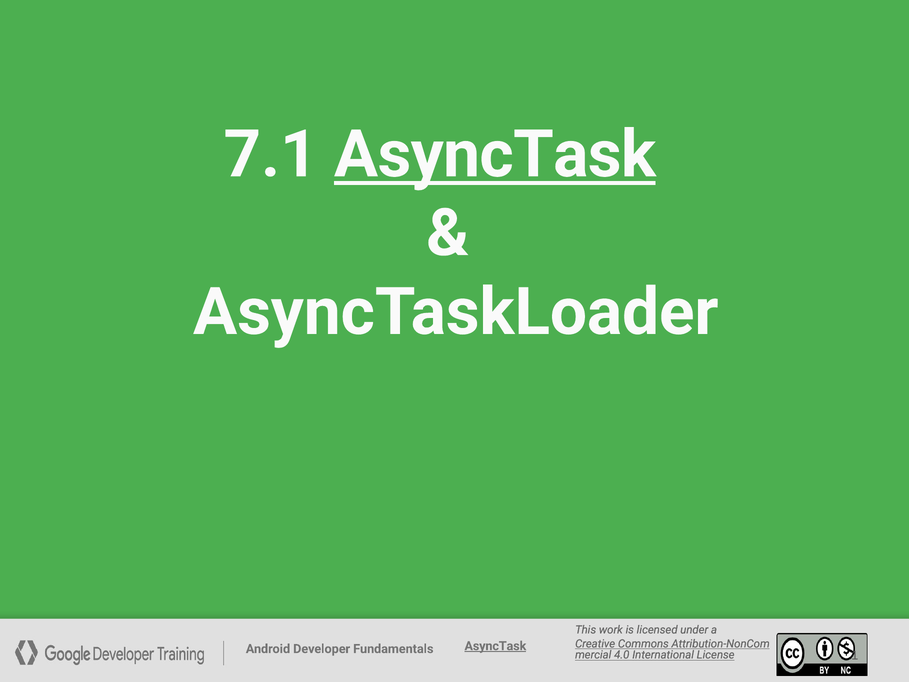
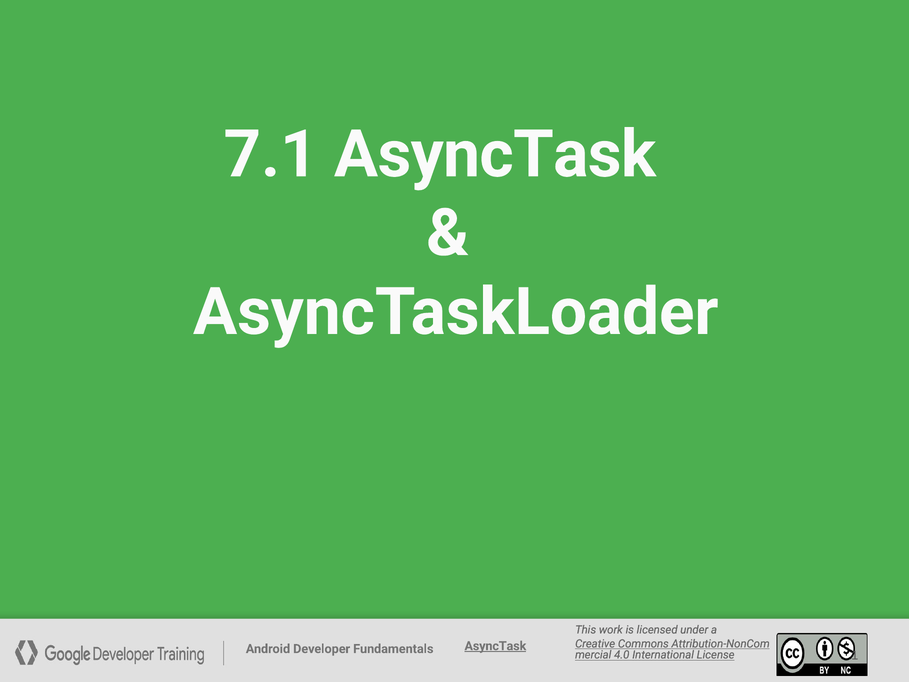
AsyncTask underline: present -> none (495, 155)
